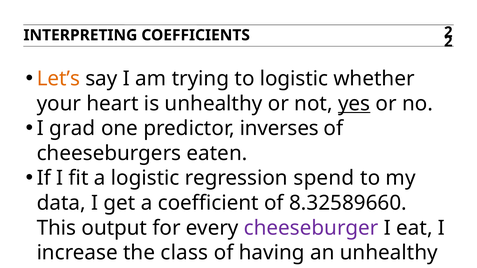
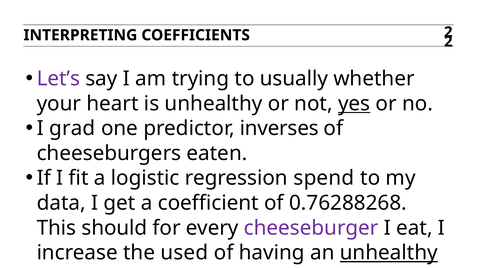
Let’s colour: orange -> purple (58, 79)
to logistic: logistic -> usually (294, 79)
8.32589660: 8.32589660 -> 0.76288268 (348, 203)
output: output -> should (114, 228)
class: class -> used (184, 253)
unhealthy underline: none -> present (389, 253)
